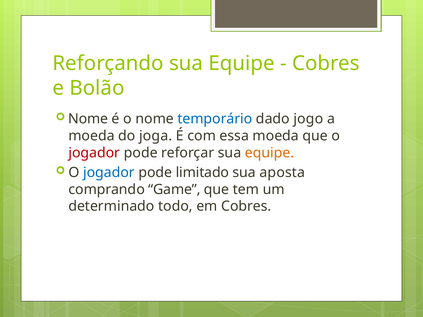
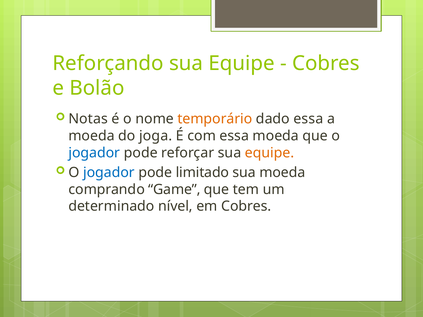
Nome: Nome -> Notas (88, 119)
temporário colour: blue -> orange (215, 119)
dado jogo: jogo -> essa (308, 119)
jogador colour: red -> blue (94, 153)
sua aposta: aposta -> moeda (282, 173)
todo: todo -> nível (175, 206)
